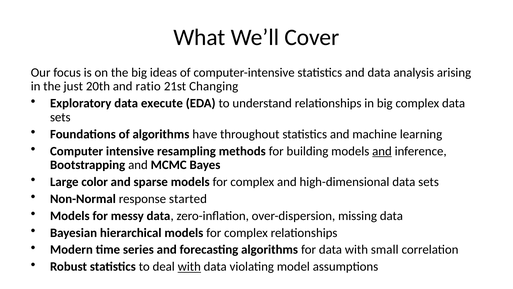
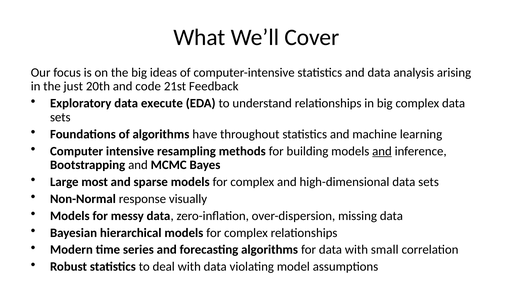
ratio: ratio -> code (148, 86)
Changing: Changing -> Feedback (214, 86)
color: color -> most (95, 182)
started: started -> visually (188, 199)
with underline: present -> none (189, 266)
